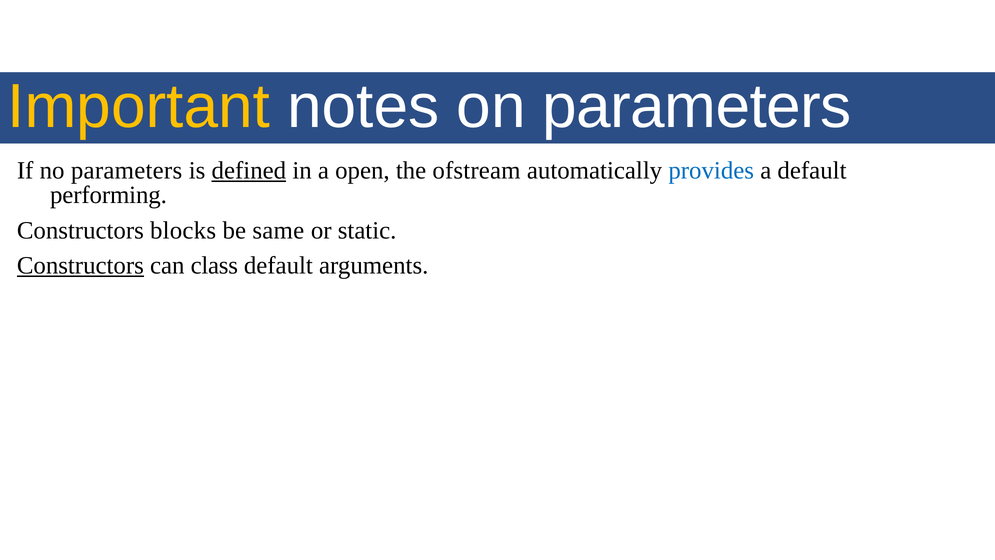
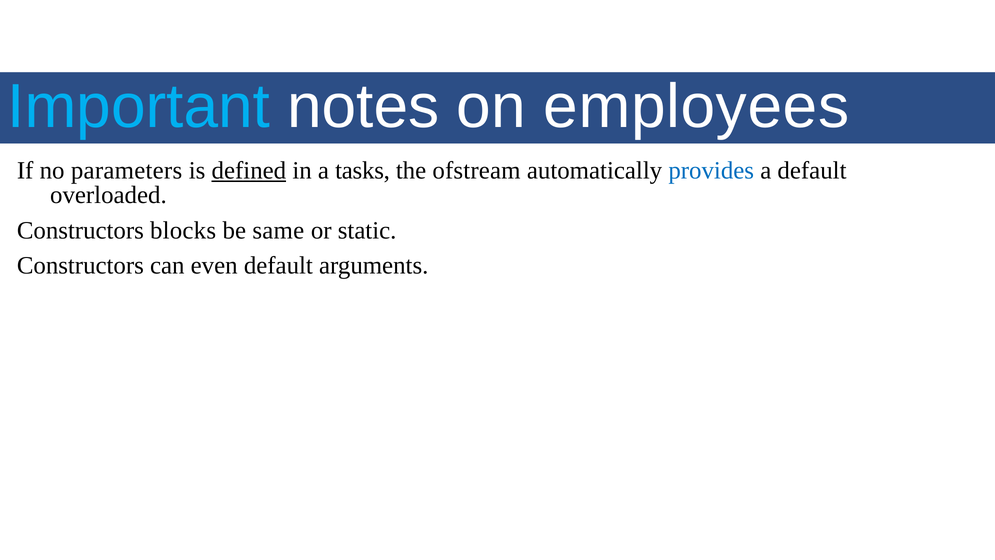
Important colour: yellow -> light blue (139, 107)
on parameters: parameters -> employees (696, 107)
open: open -> tasks (363, 170)
performing: performing -> overloaded (108, 195)
Constructors underline: present -> none (80, 265)
class: class -> even (214, 265)
